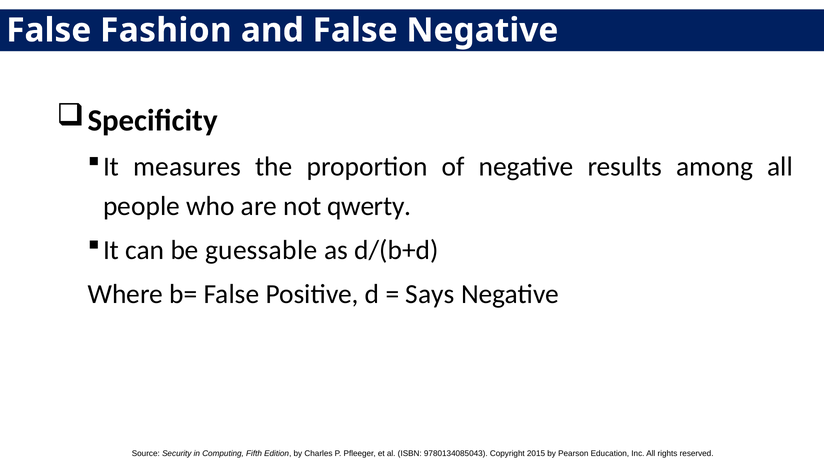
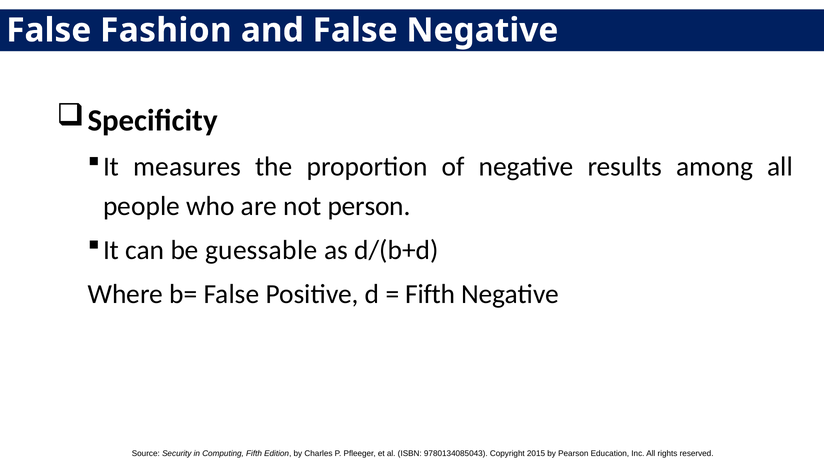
qwerty: qwerty -> person (369, 206)
Says: Says -> Fifth (430, 294)
